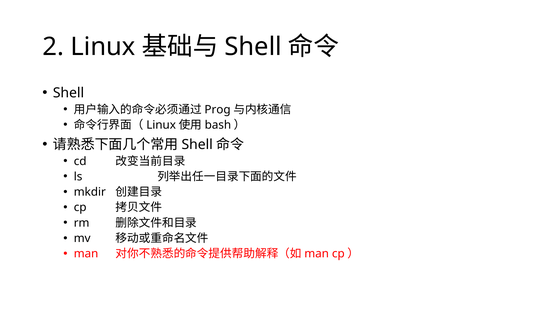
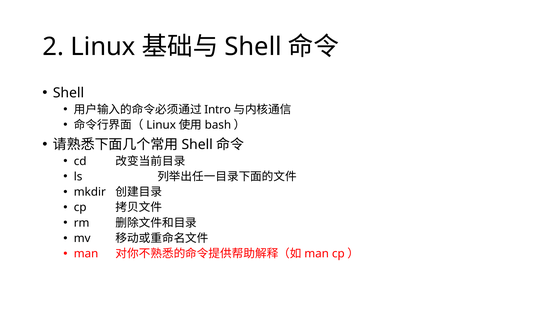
Prog: Prog -> Intro (218, 110)
